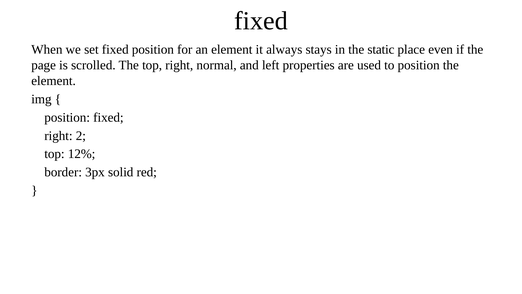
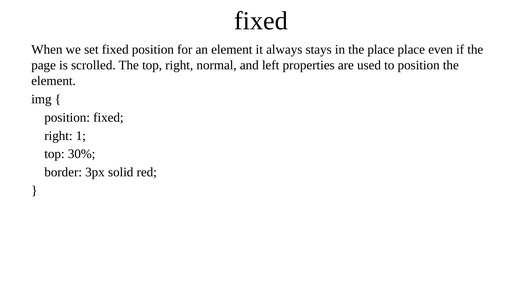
the static: static -> place (381, 49)
2: 2 -> 1 (81, 136)
12%: 12% -> 30% (82, 154)
